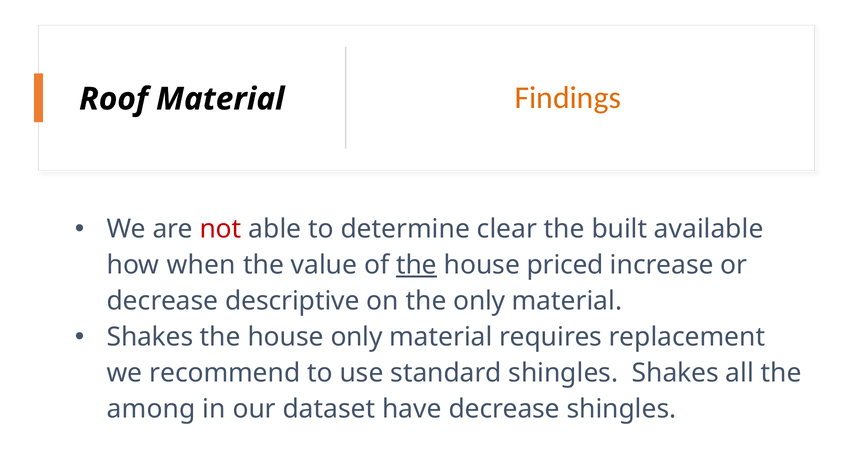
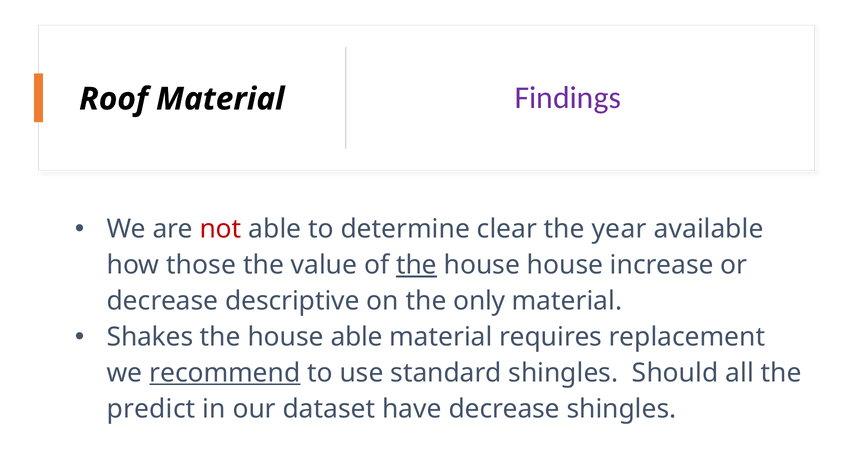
Findings colour: orange -> purple (568, 98)
built: built -> year (619, 229)
when: when -> those (201, 265)
house priced: priced -> house (565, 265)
house only: only -> able (357, 337)
recommend underline: none -> present (225, 373)
shingles Shakes: Shakes -> Should (675, 373)
among: among -> predict (151, 409)
